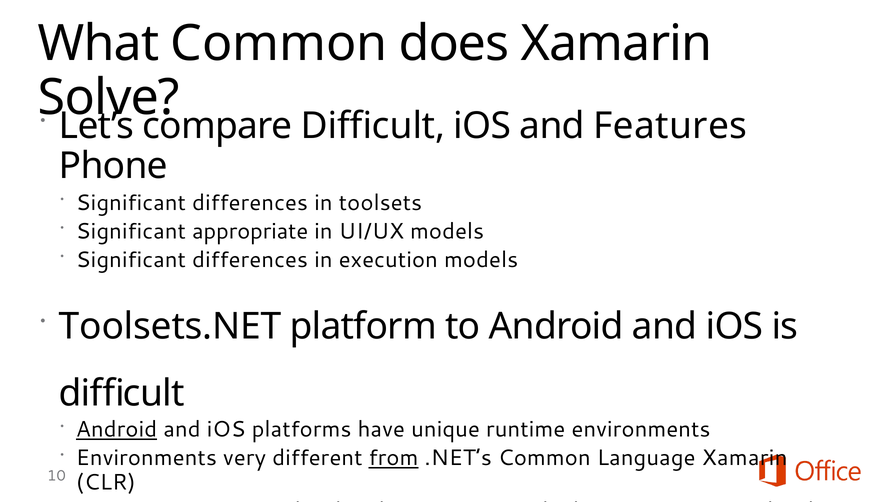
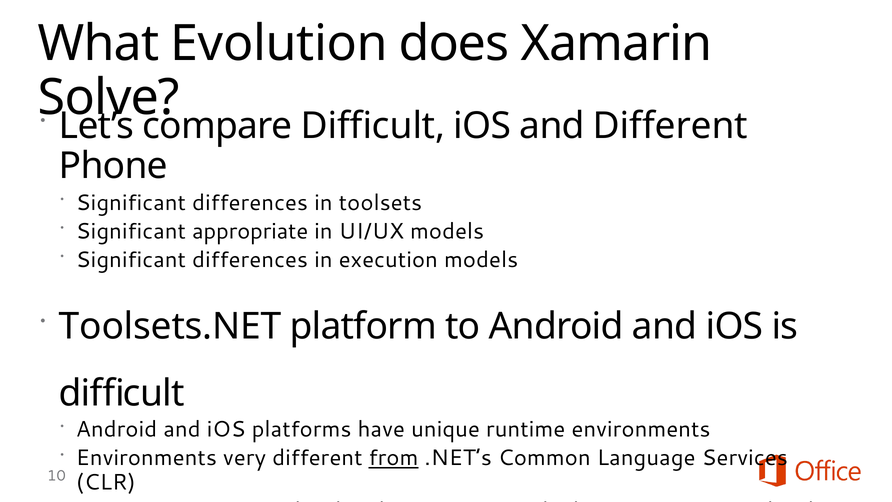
What Common: Common -> Evolution (279, 44)
and Features: Features -> Different (670, 126)
Android underline: present -> none (117, 429)
Language Xamarin: Xamarin -> Services (745, 458)
